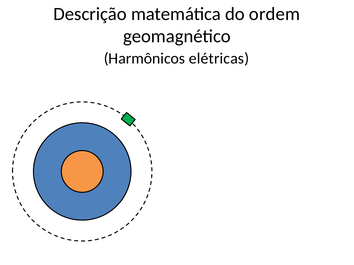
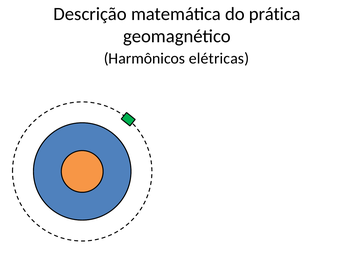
ordem: ordem -> prática (275, 14)
